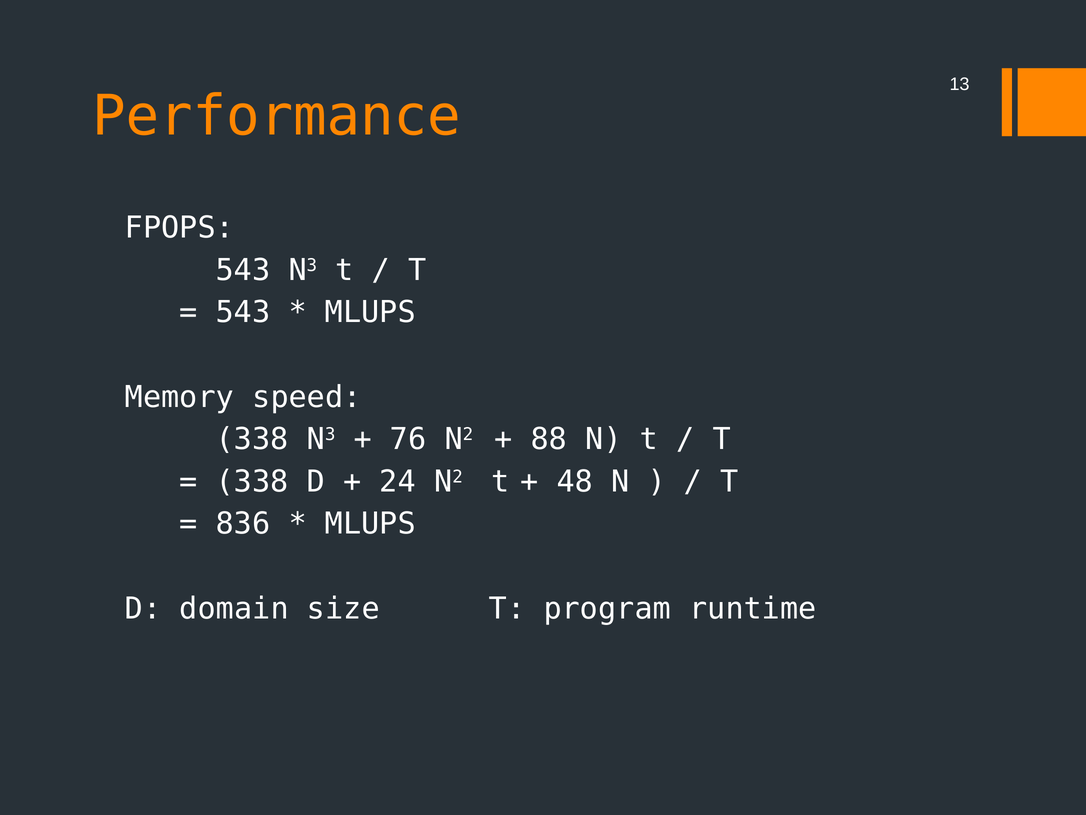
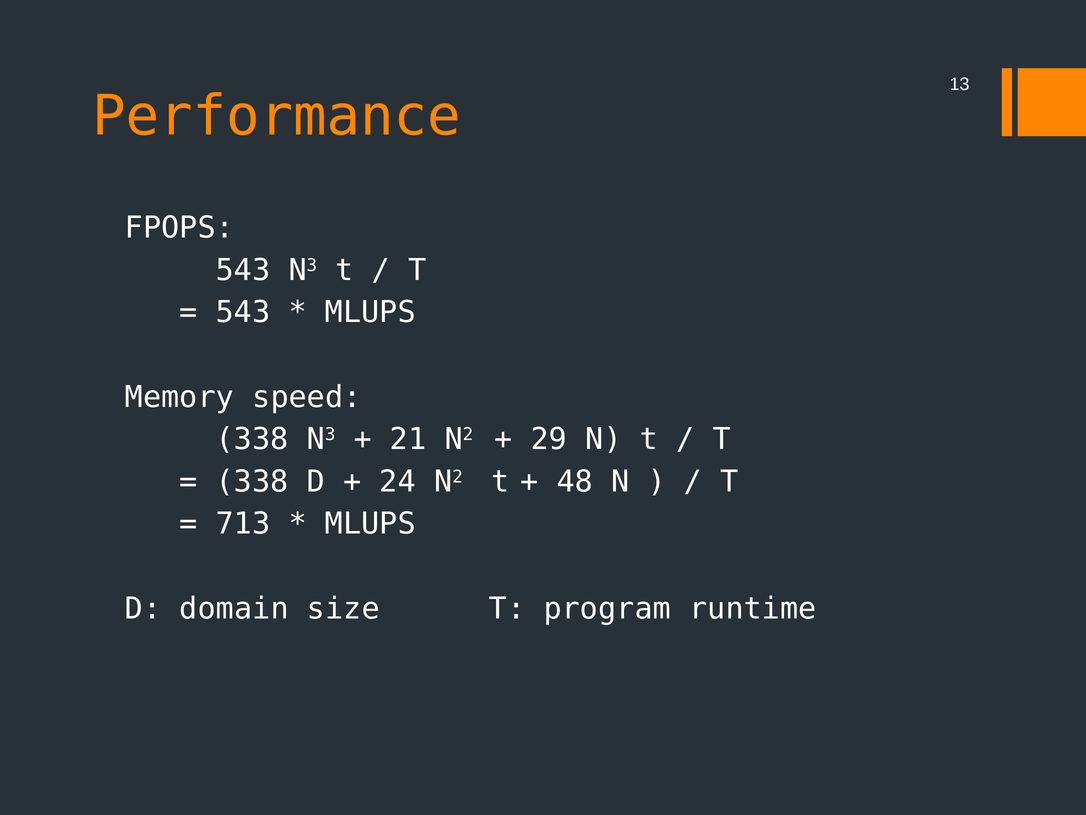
76: 76 -> 21 (408, 439)
88: 88 -> 29 (549, 439)
836: 836 -> 713 (243, 524)
